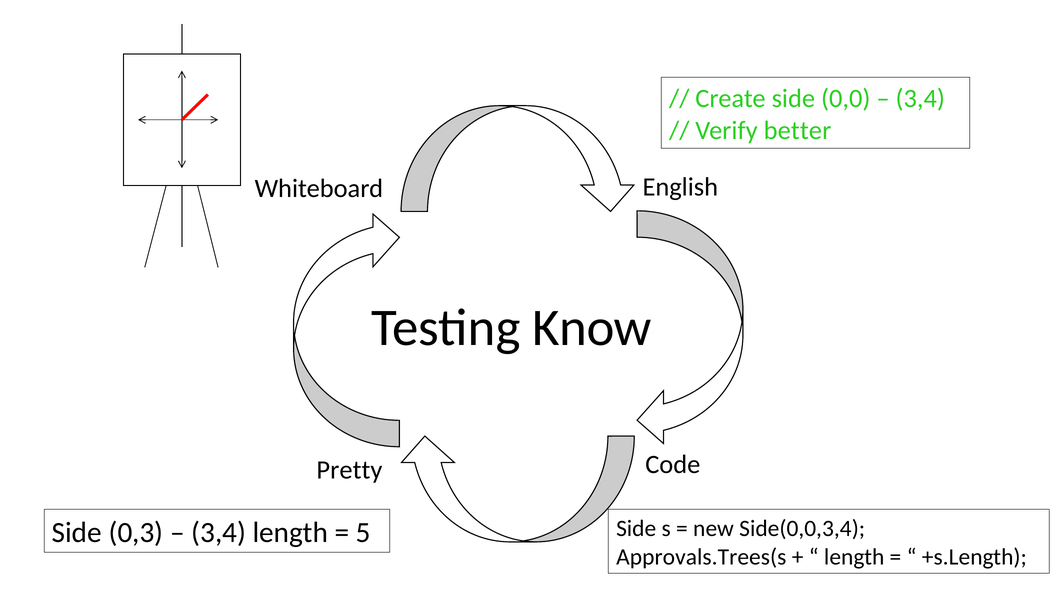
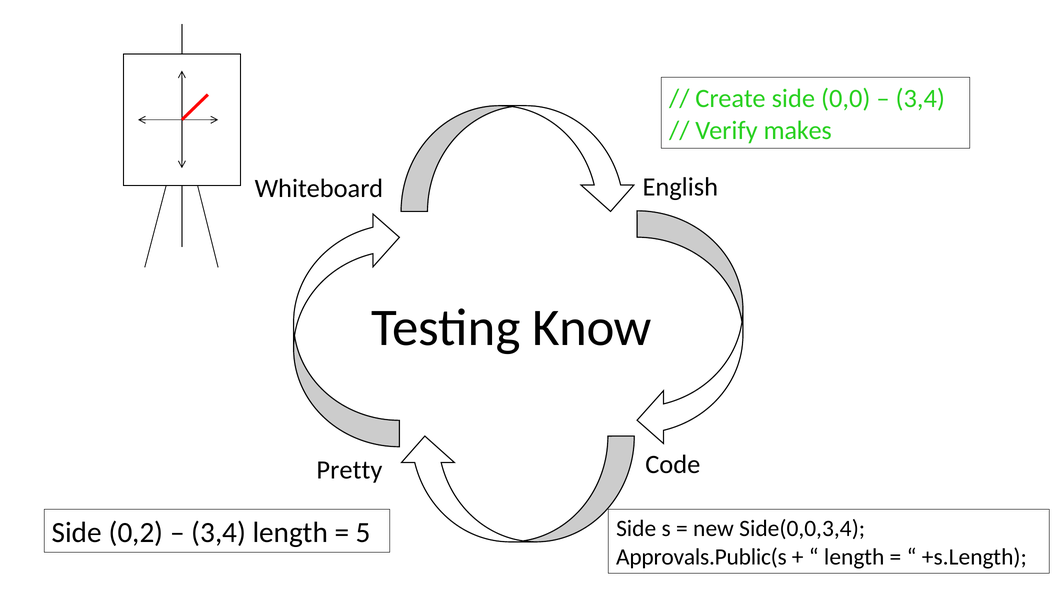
better: better -> makes (798, 130)
0,3: 0,3 -> 0,2 (136, 533)
Approvals.Trees(s: Approvals.Trees(s -> Approvals.Public(s (701, 557)
